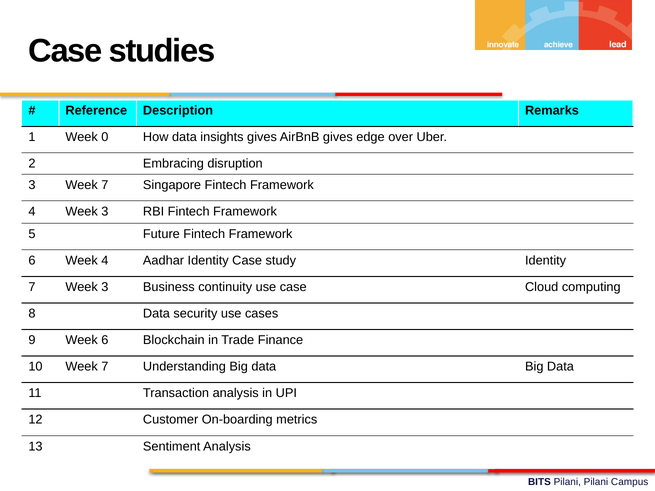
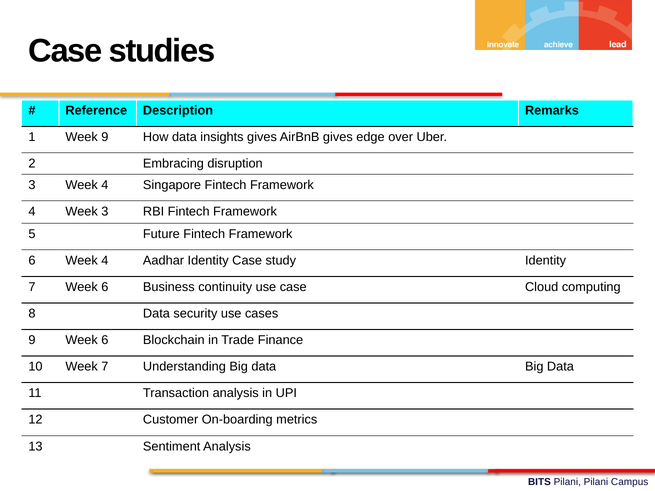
Week 0: 0 -> 9 (105, 137)
3 Week 7: 7 -> 4 (105, 185)
7 Week 3: 3 -> 6 (105, 287)
